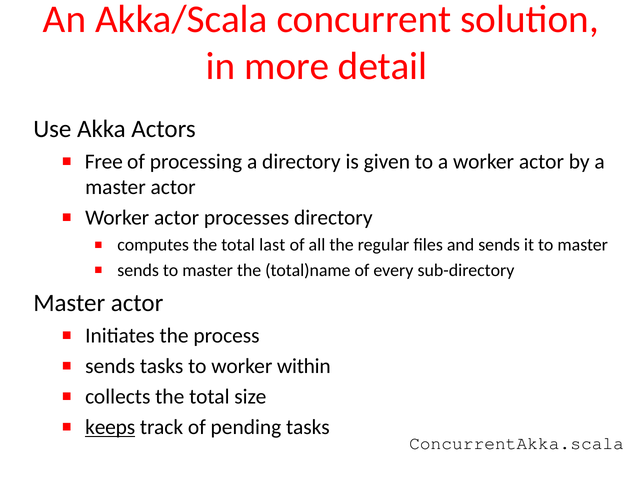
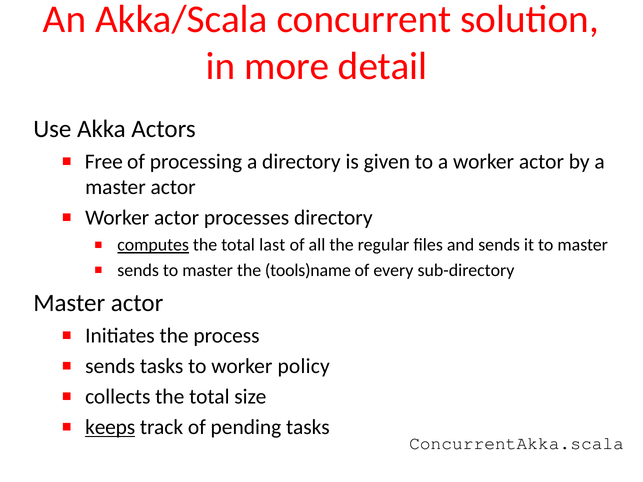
computes underline: none -> present (153, 245)
total)name: total)name -> tools)name (308, 271)
within: within -> policy (304, 366)
